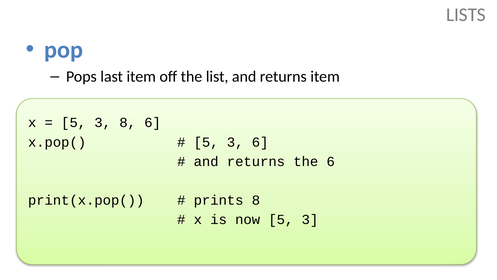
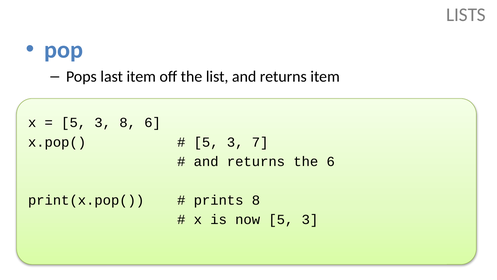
3 6: 6 -> 7 (260, 142)
